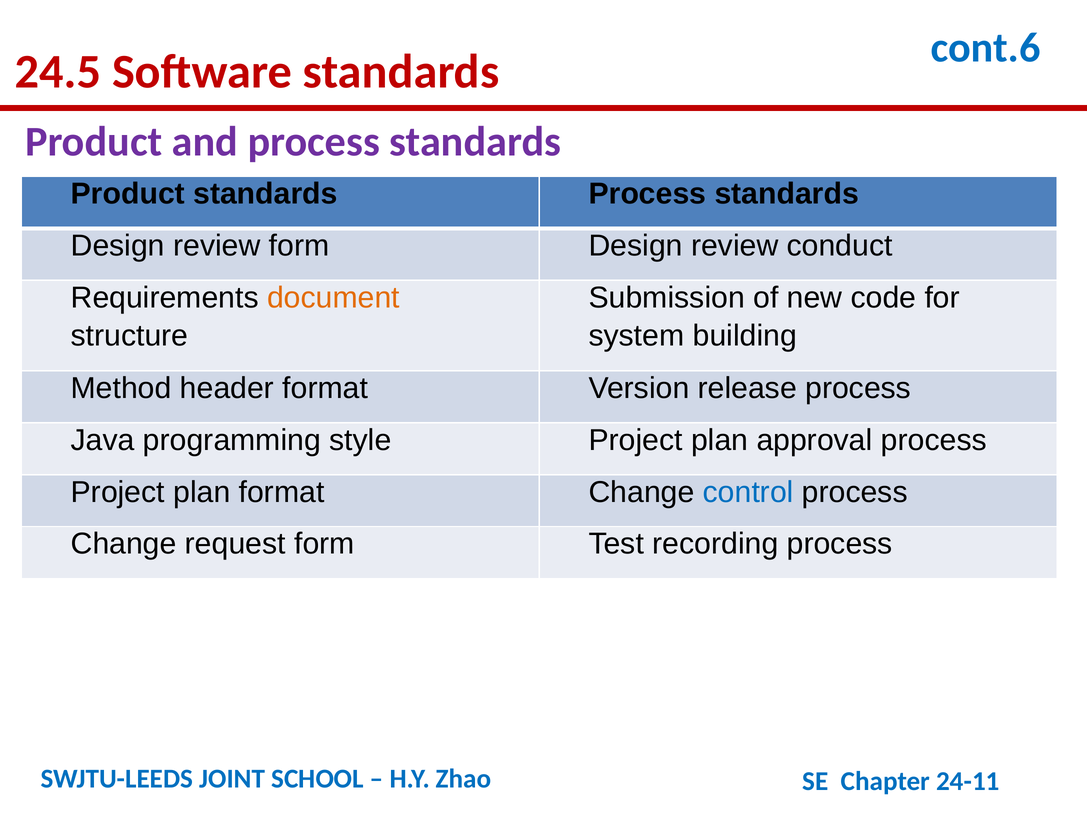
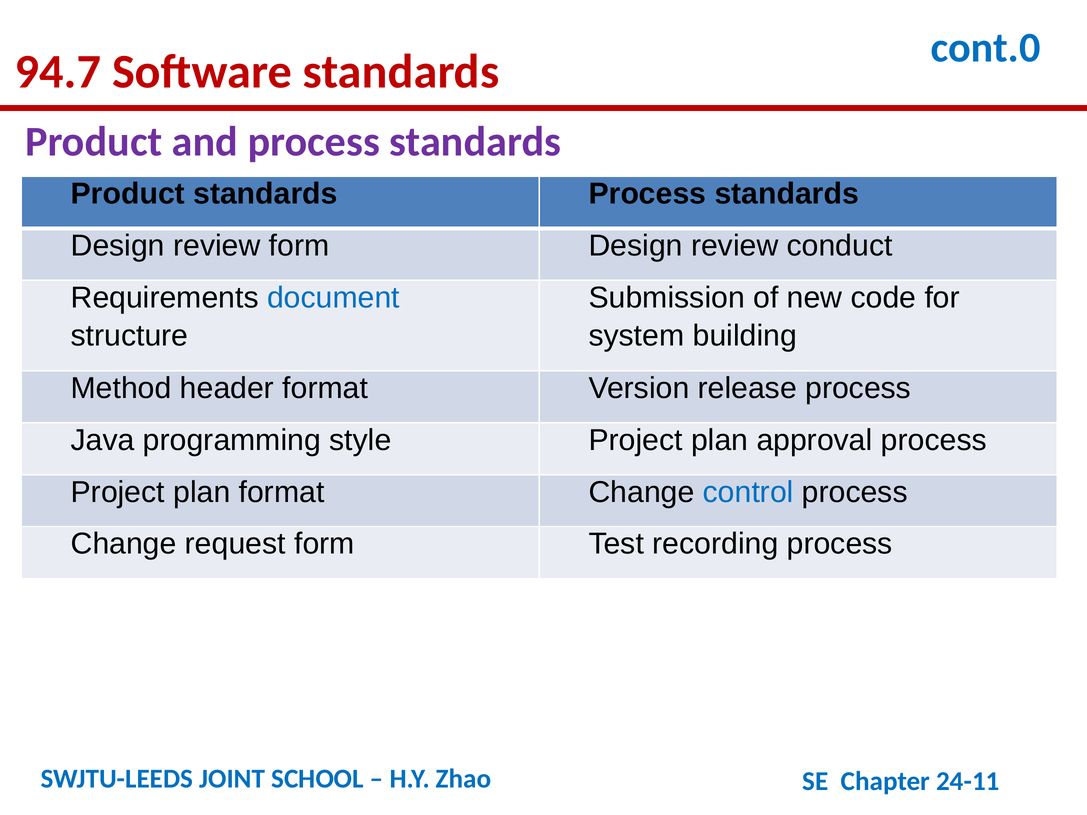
cont.6: cont.6 -> cont.0 (986, 48)
24.5: 24.5 -> 94.7 (58, 72)
document colour: orange -> blue (333, 298)
